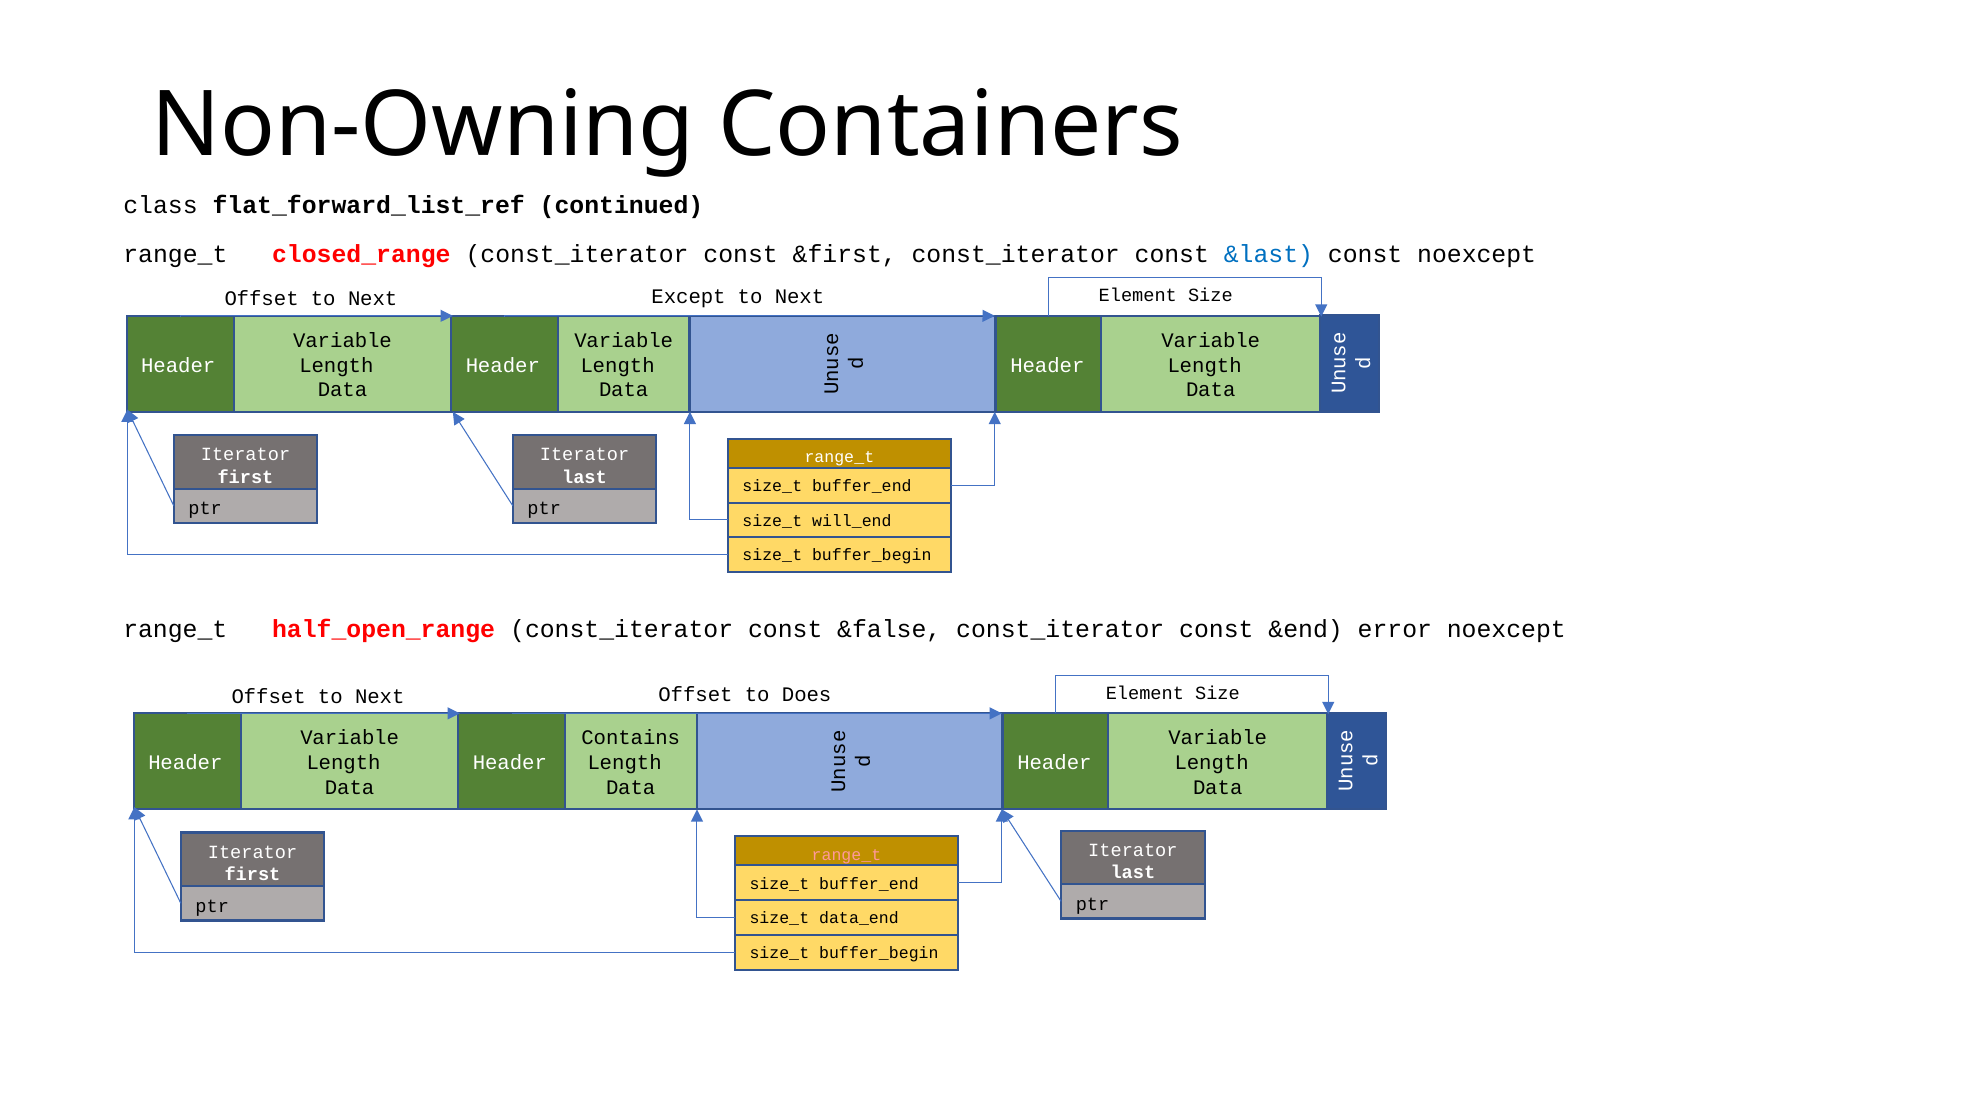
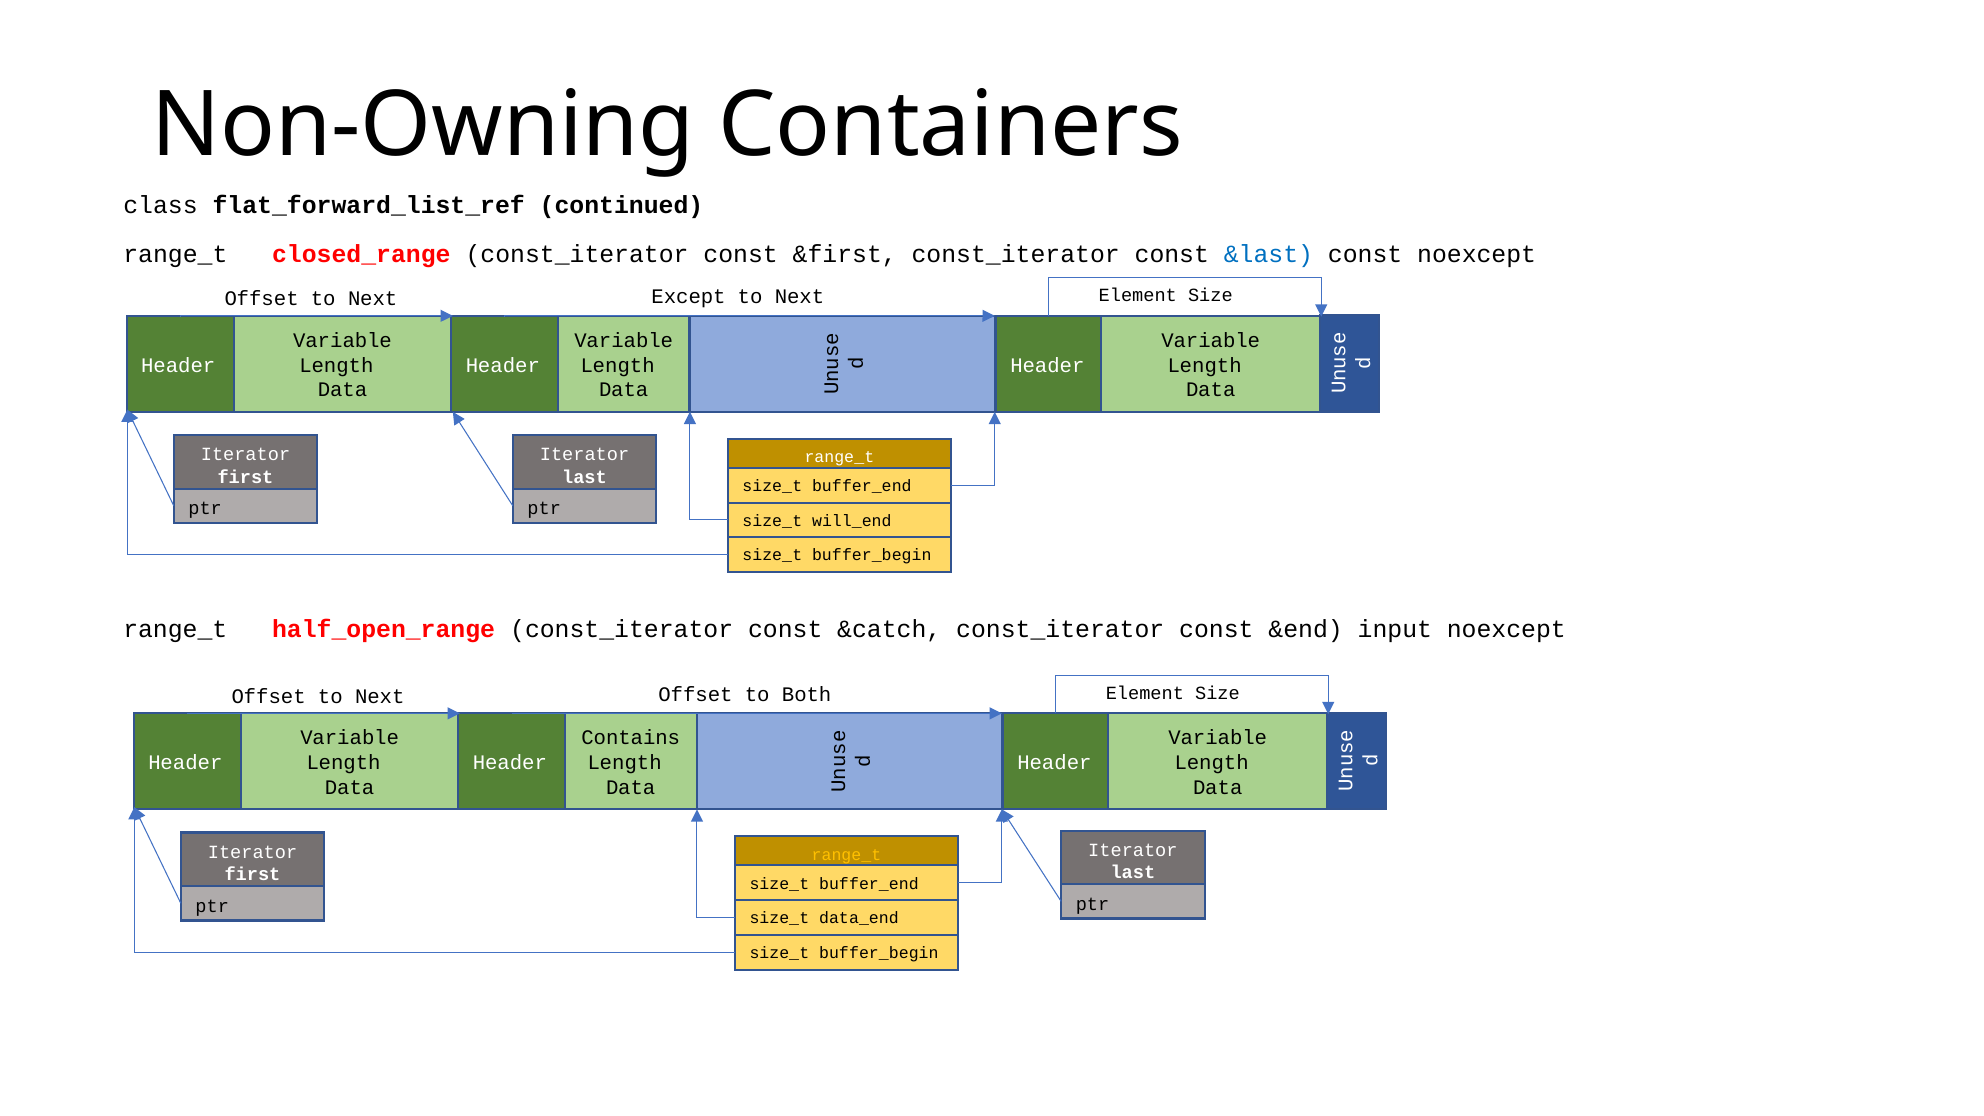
&false: &false -> &catch (889, 630)
error: error -> input (1395, 630)
Does: Does -> Both (807, 694)
range_t colour: pink -> yellow (846, 855)
